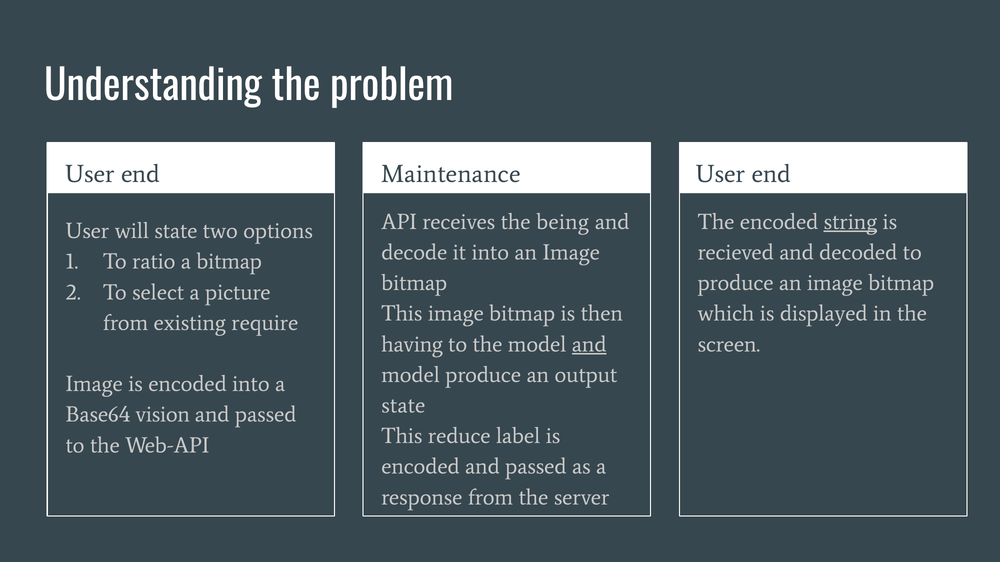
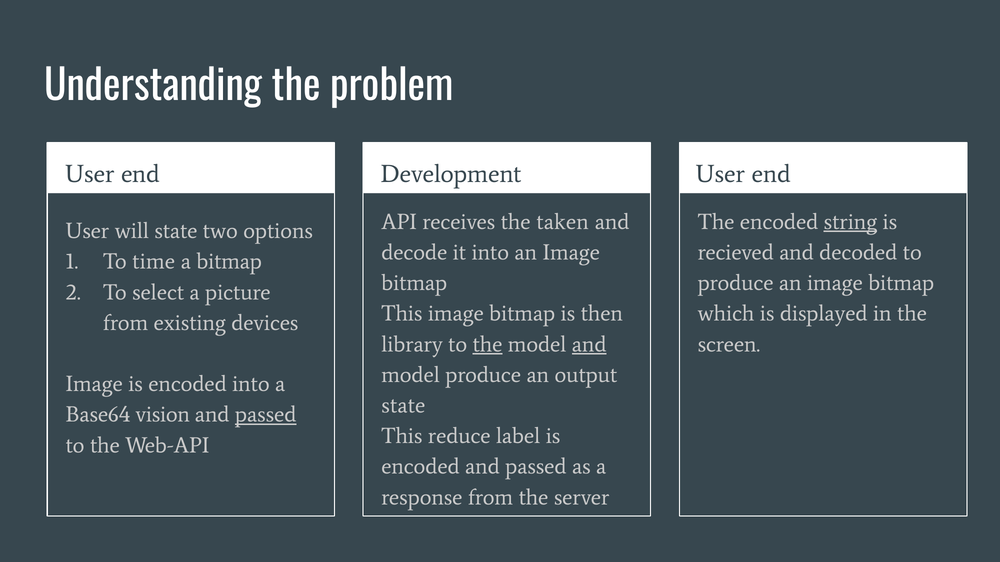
Maintenance: Maintenance -> Development (451, 174)
being: being -> taken (563, 222)
ratio: ratio -> time (154, 262)
require: require -> devices (265, 323)
having: having -> library (412, 345)
the underline: none -> present (487, 345)
passed underline: none -> present (266, 415)
